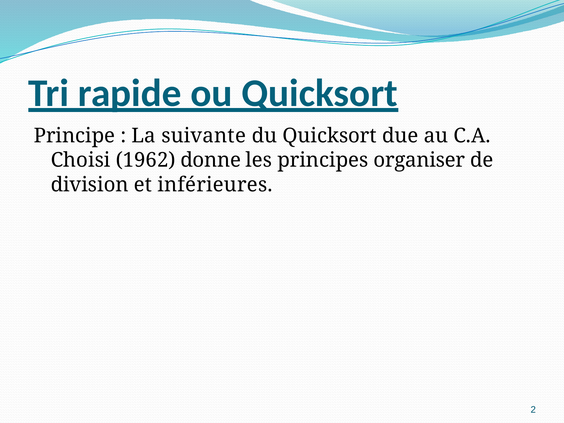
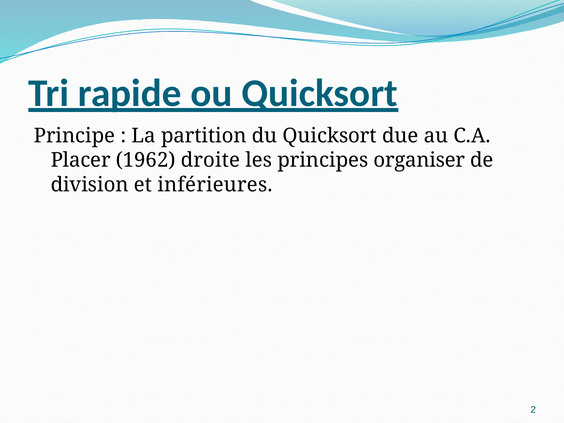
suivante: suivante -> partition (204, 136)
Choisi: Choisi -> Placer (81, 160)
donne: donne -> droite (210, 160)
